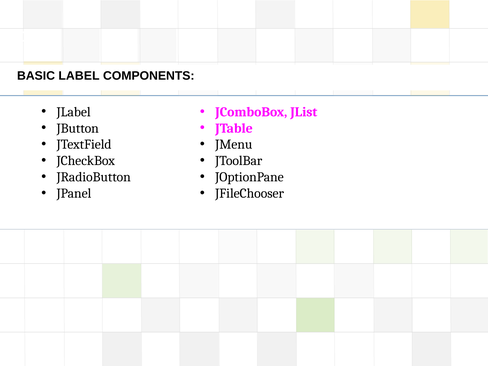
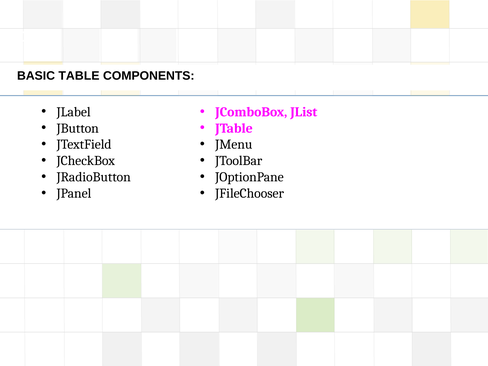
LABEL: LABEL -> TABLE (79, 76)
